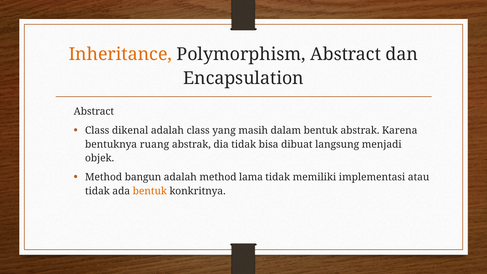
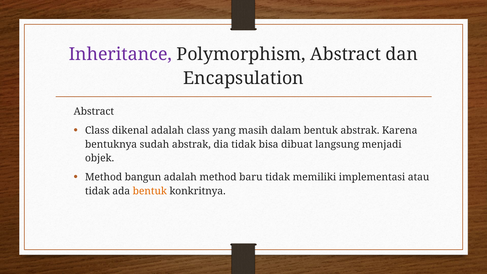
Inheritance colour: orange -> purple (120, 54)
ruang: ruang -> sudah (154, 144)
lama: lama -> baru (251, 177)
